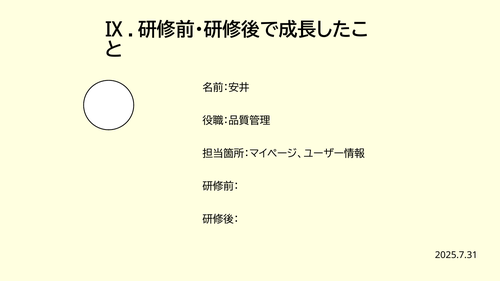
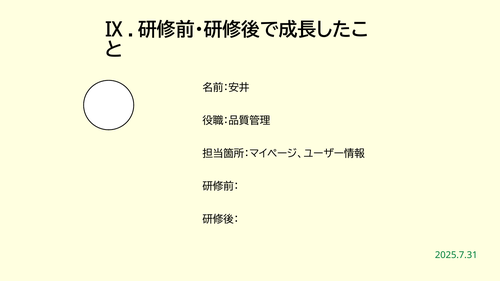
2025.7.31 colour: black -> green (456, 255)
